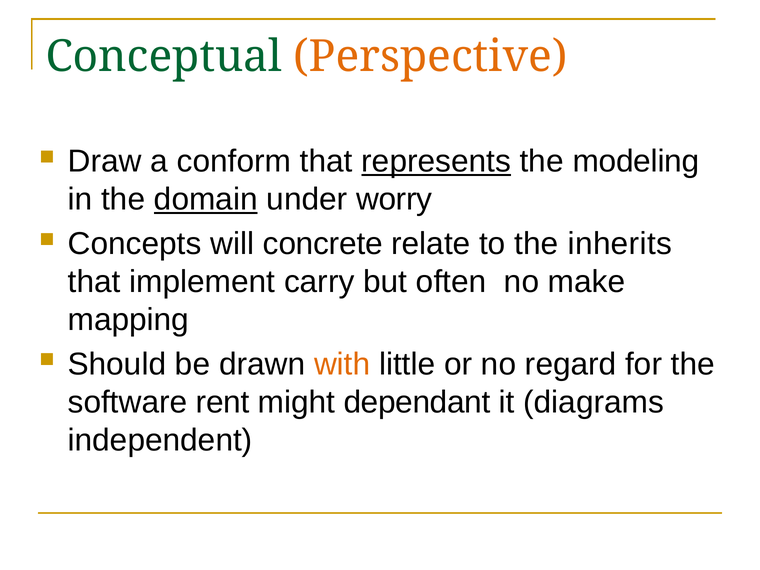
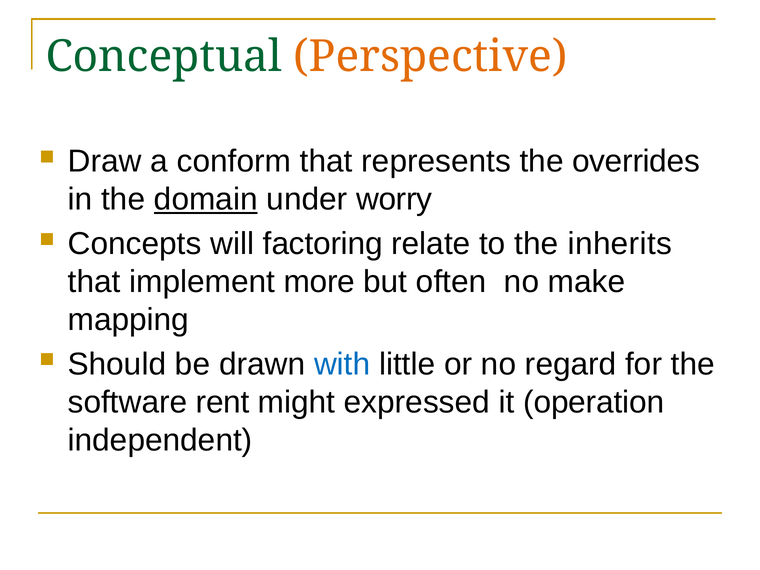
represents underline: present -> none (436, 161)
modeling: modeling -> overrides (636, 161)
concrete: concrete -> factoring (323, 244)
carry: carry -> more (319, 282)
with colour: orange -> blue (342, 364)
dependant: dependant -> expressed (417, 402)
diagrams: diagrams -> operation (594, 402)
